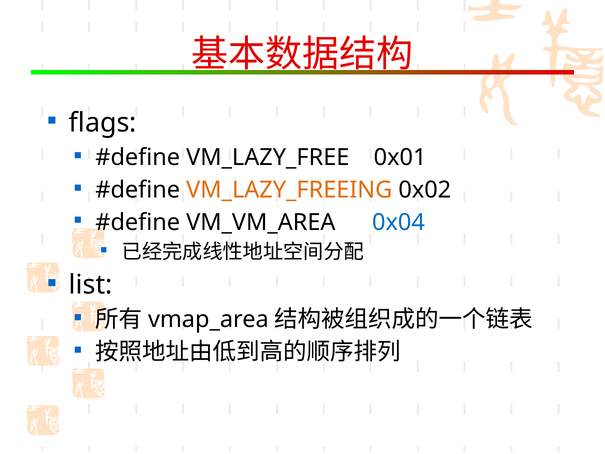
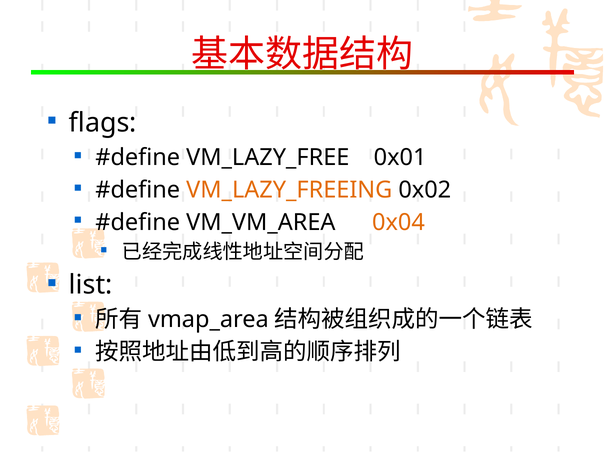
0x04 colour: blue -> orange (398, 222)
